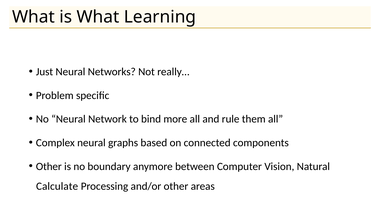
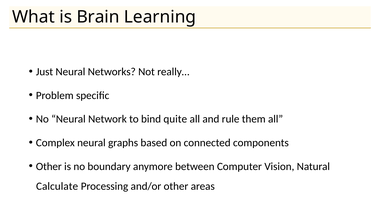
is What: What -> Brain (98, 17)
more: more -> quite (175, 119)
